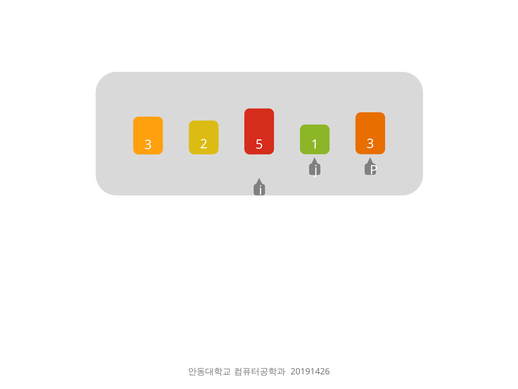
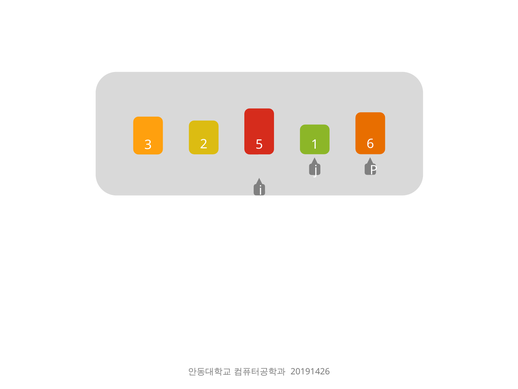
3 3: 3 -> 6 (370, 144)
